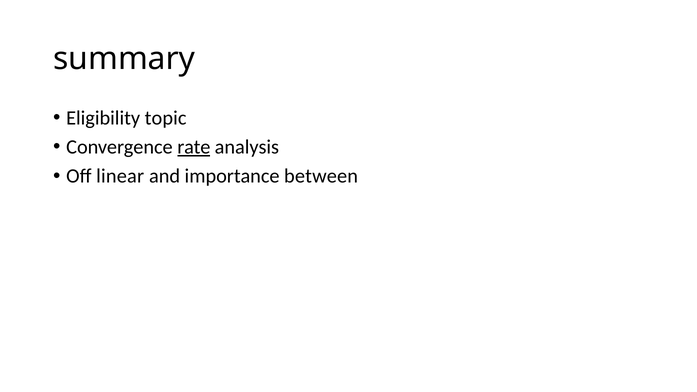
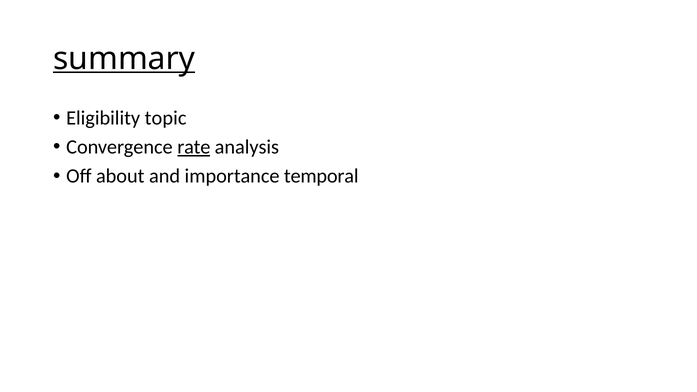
summary underline: none -> present (124, 59)
linear: linear -> about (120, 176)
between: between -> temporal (321, 176)
